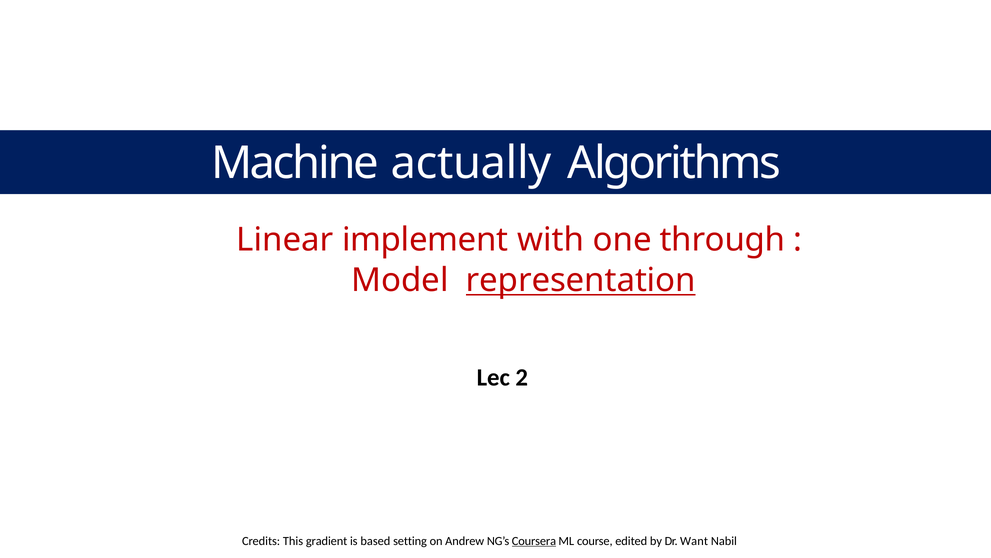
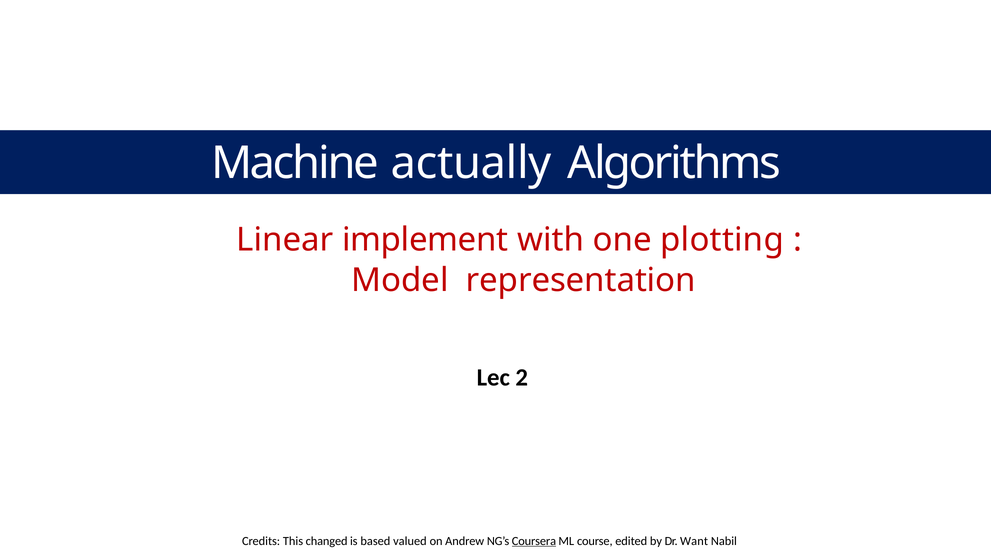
through: through -> plotting (722, 240)
representation underline: present -> none (581, 280)
gradient: gradient -> changed (327, 540)
setting: setting -> valued (410, 540)
